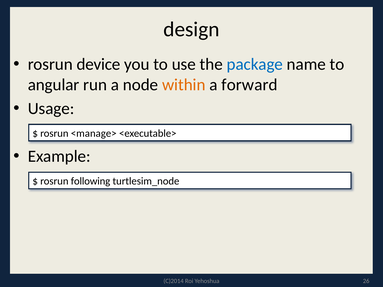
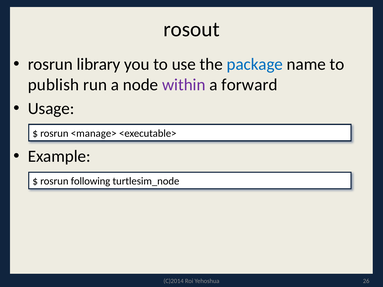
design: design -> rosout (191, 29)
device: device -> library (99, 64)
angular: angular -> publish (53, 85)
within colour: orange -> purple (184, 85)
